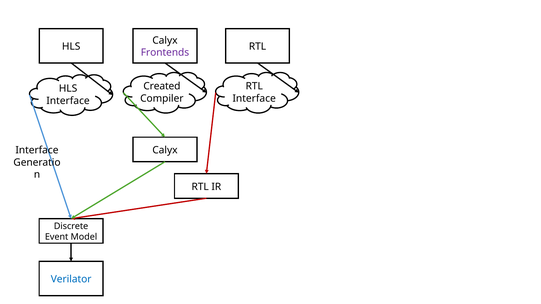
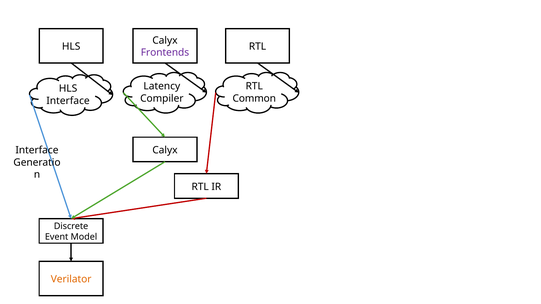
Created: Created -> Latency (162, 86)
Interface: Interface -> Common (254, 99)
Verilator colour: blue -> orange (71, 280)
